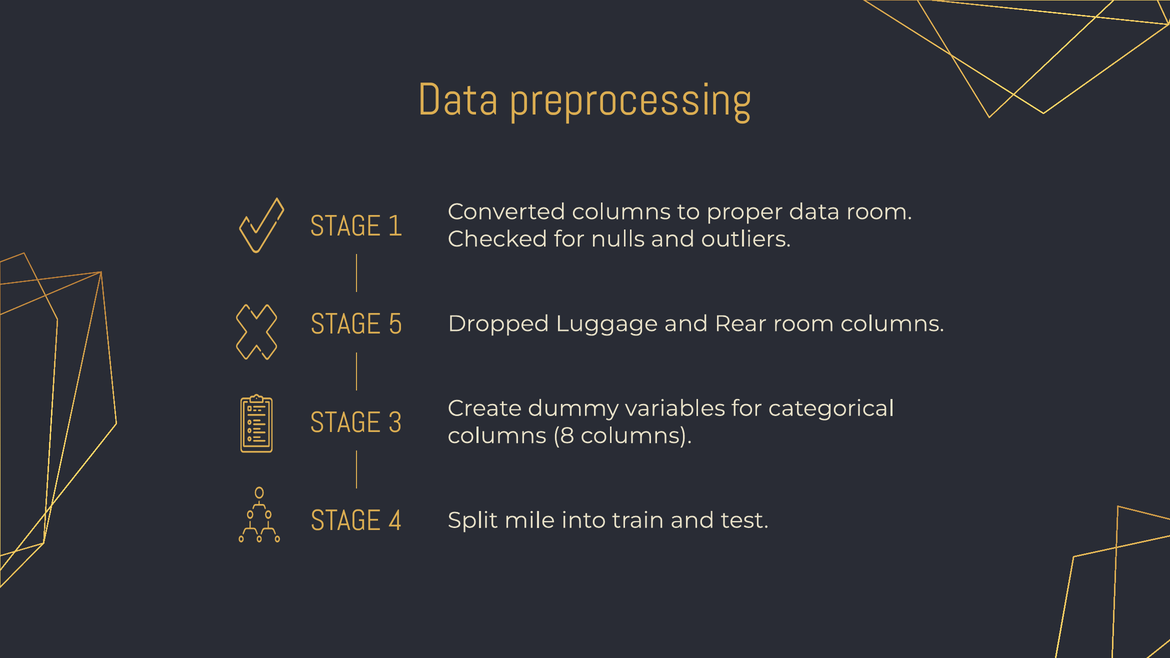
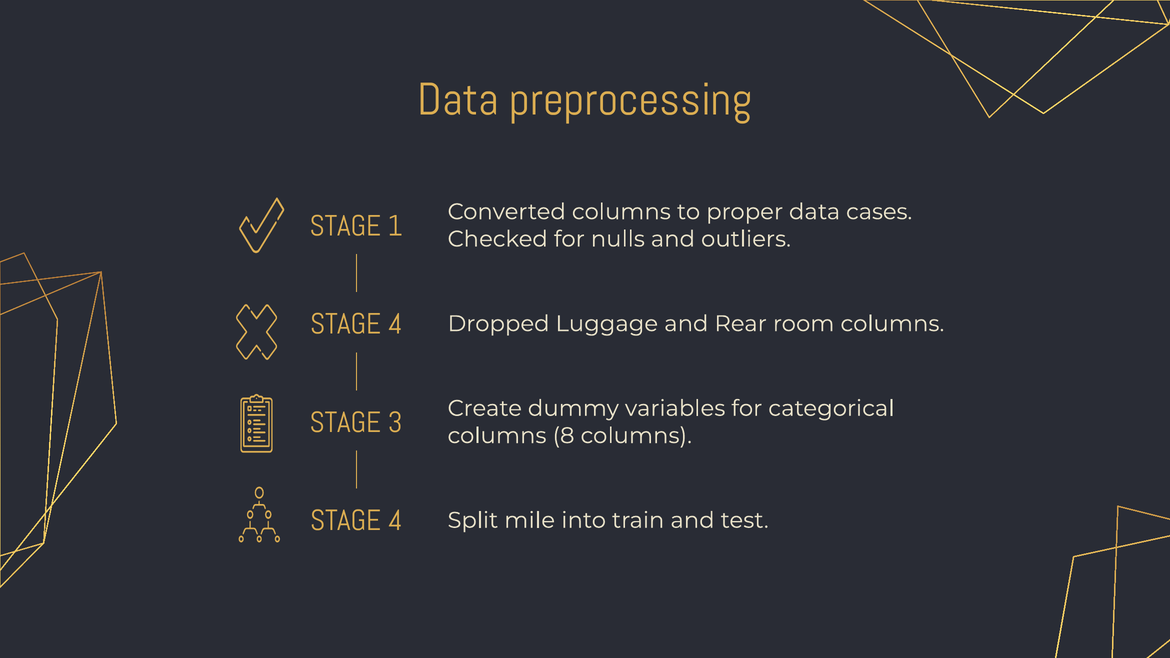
data room: room -> cases (879, 212)
5: 5 -> 4 (396, 324)
